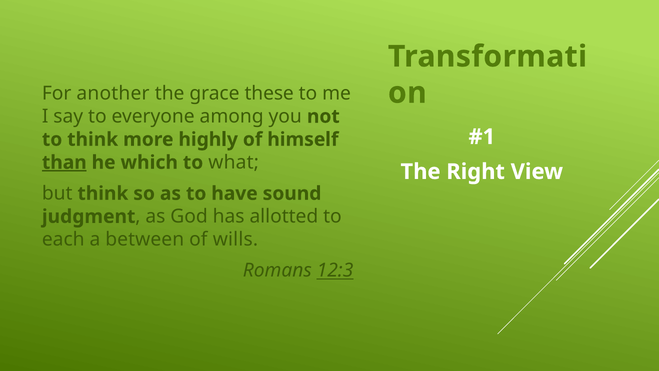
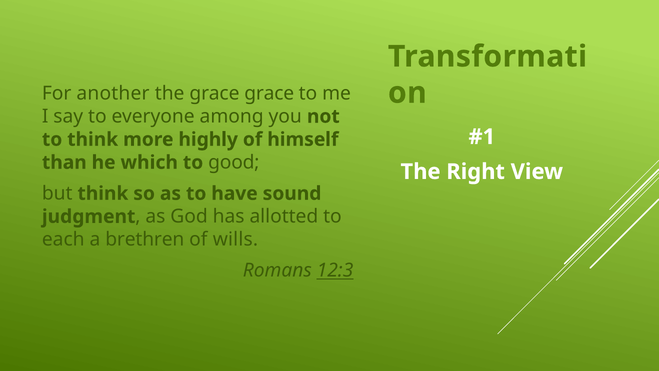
grace these: these -> grace (269, 93)
than underline: present -> none (64, 162)
what: what -> good (234, 162)
between: between -> brethren (145, 239)
